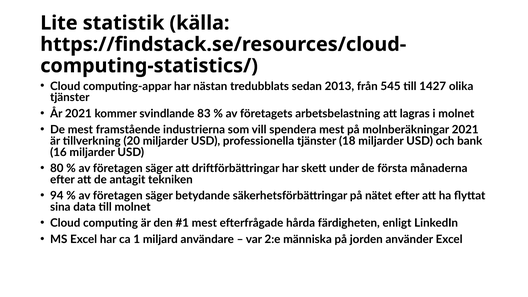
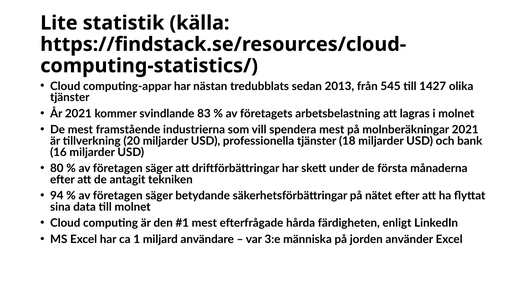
2:e: 2:e -> 3:e (272, 239)
